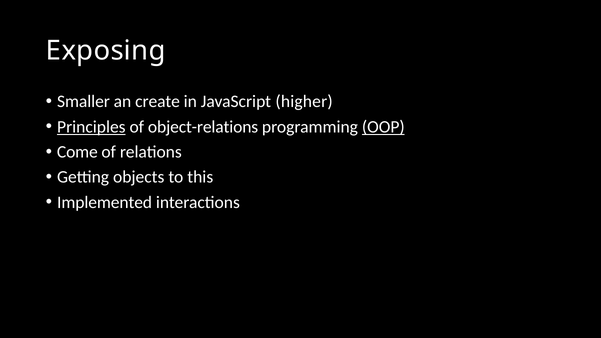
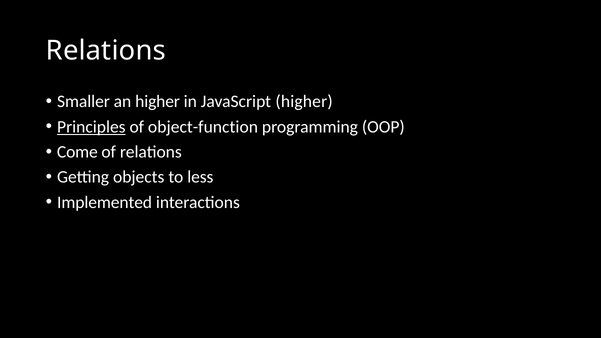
Exposing: Exposing -> Relations (106, 50)
an create: create -> higher (158, 102)
object-relations: object-relations -> object-function (203, 127)
OOP underline: present -> none (383, 127)
this: this -> less (200, 177)
